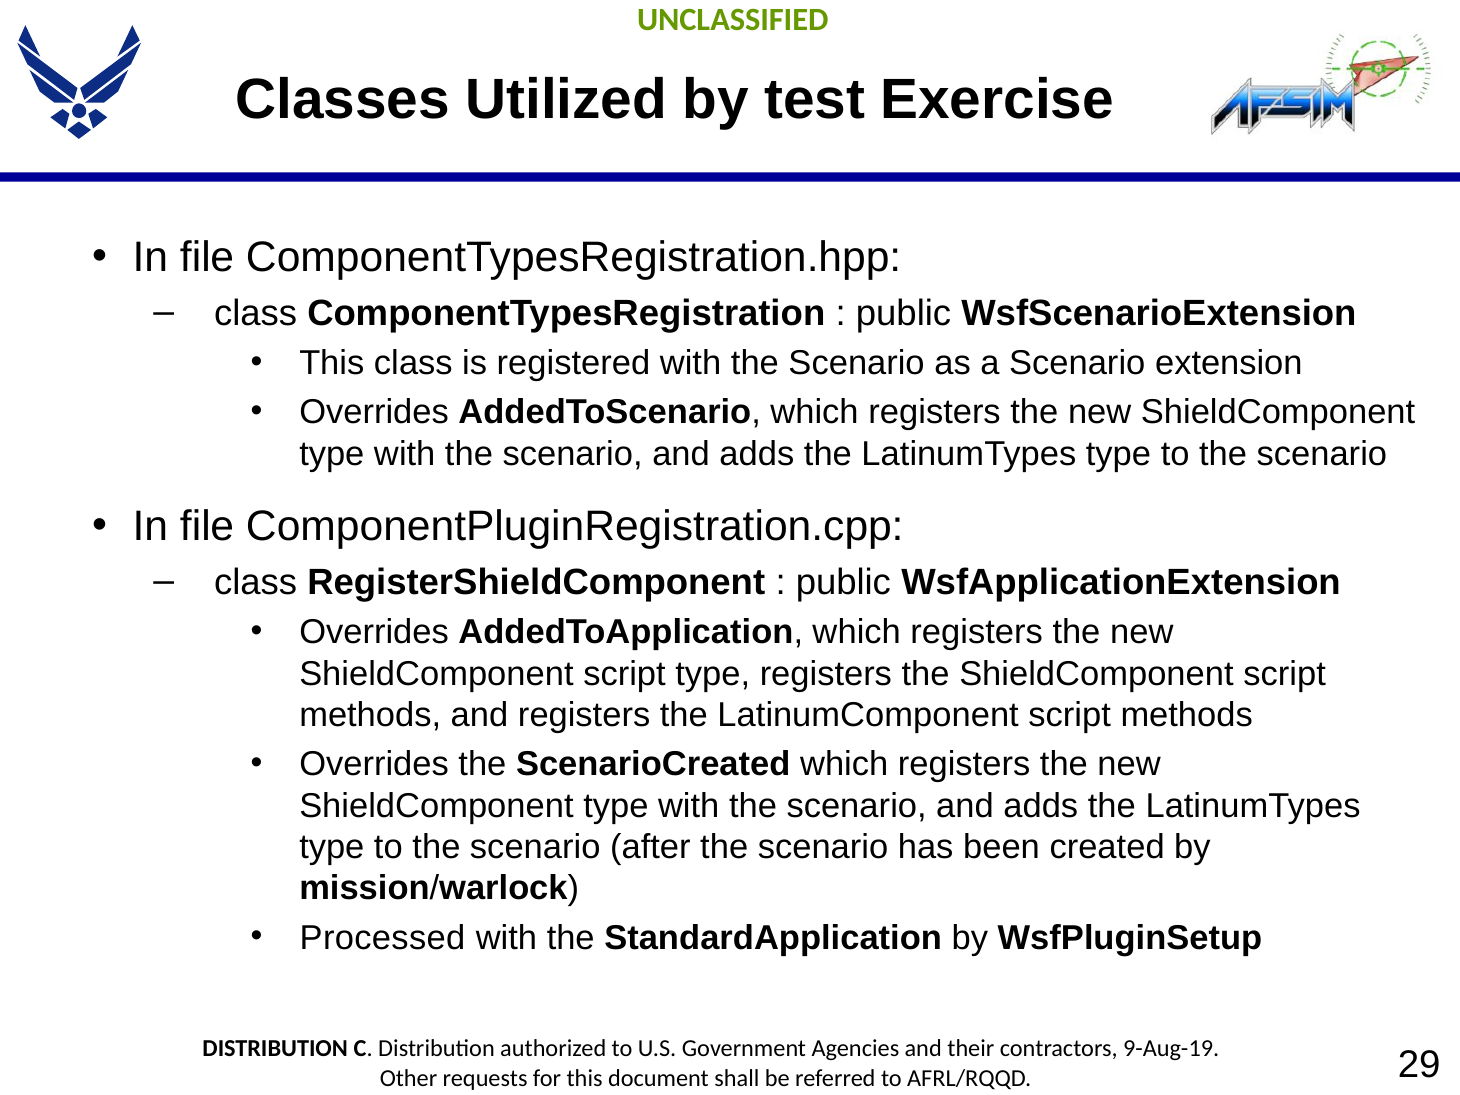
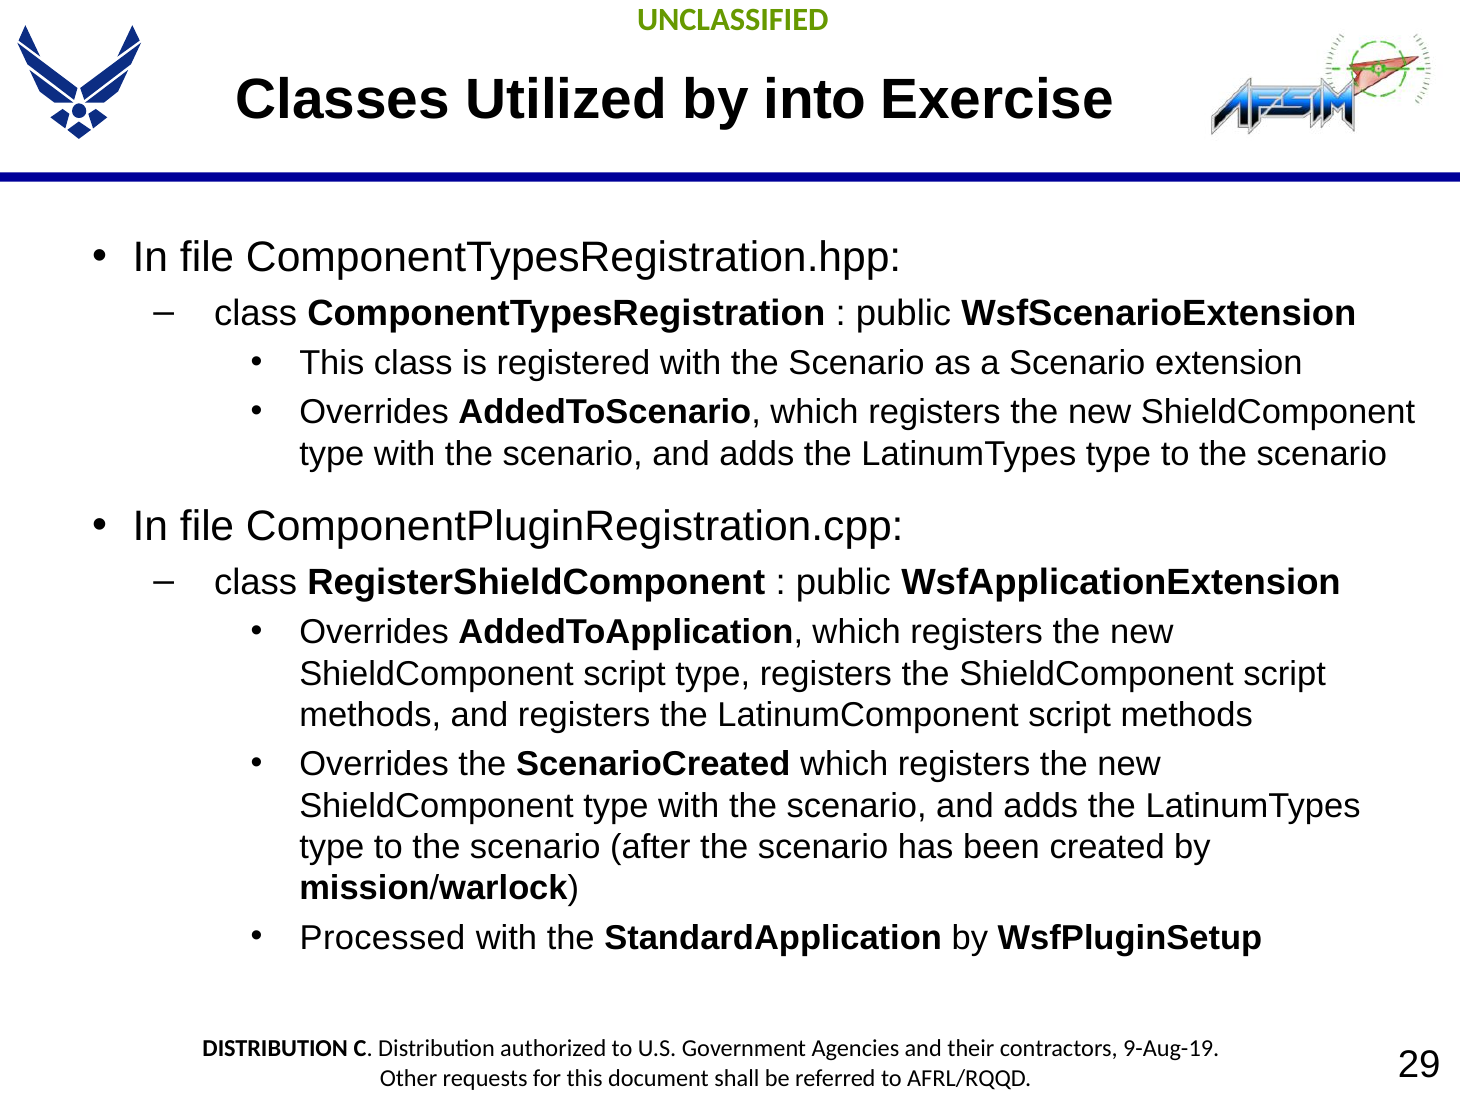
test: test -> into (815, 100)
